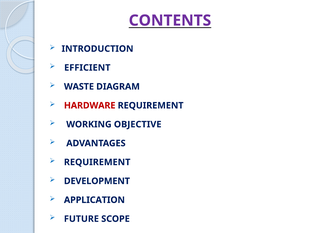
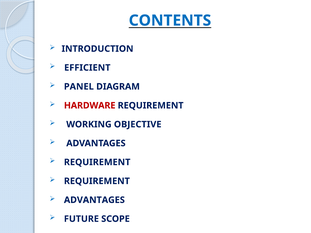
CONTENTS colour: purple -> blue (170, 21)
WASTE: WASTE -> PANEL (79, 87)
DEVELOPMENT: DEVELOPMENT -> REQUIREMENT (97, 181)
APPLICATION: APPLICATION -> ADVANTAGES (94, 200)
